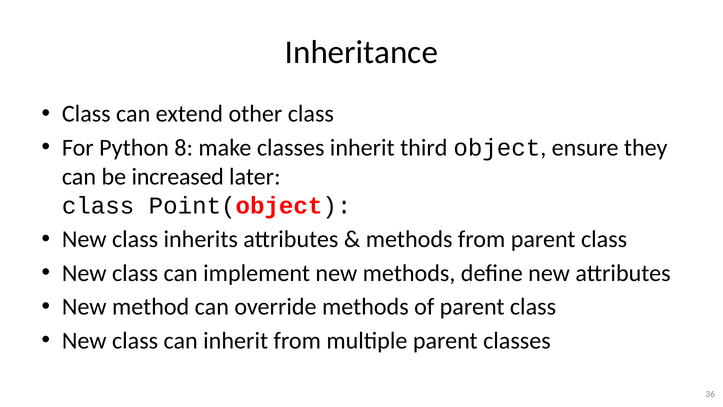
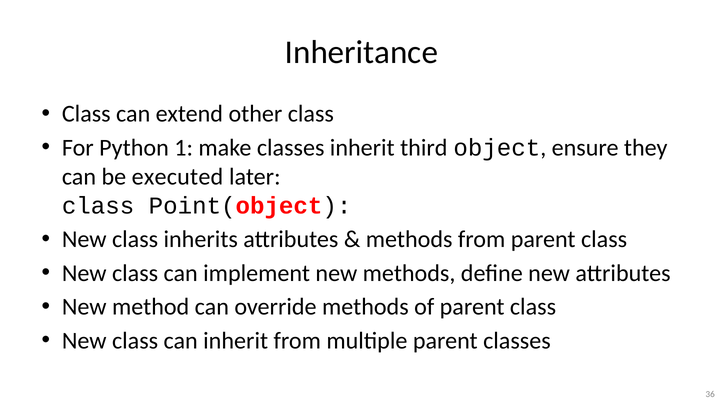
8: 8 -> 1 (184, 148)
increased: increased -> executed (177, 176)
